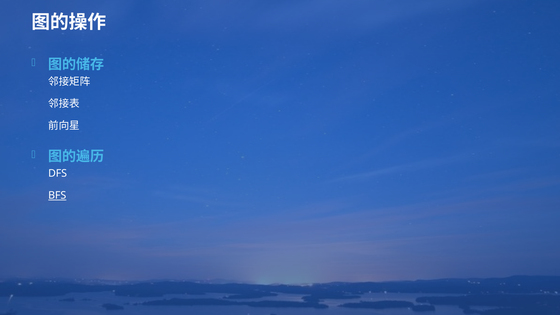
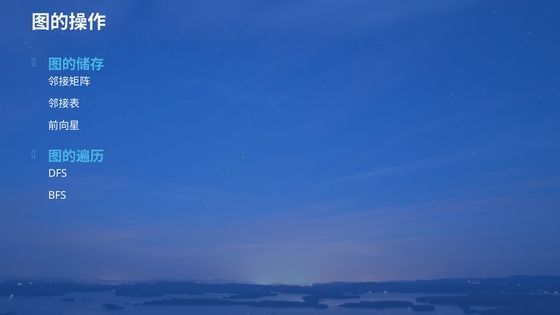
BFS underline: present -> none (57, 195)
